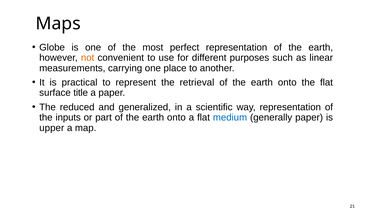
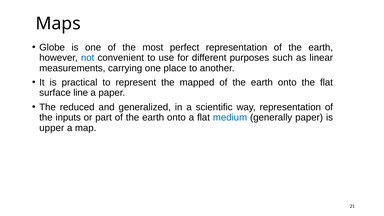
not colour: orange -> blue (88, 58)
retrieval: retrieval -> mapped (197, 82)
title: title -> line (81, 93)
